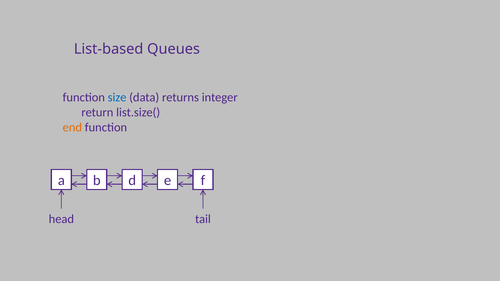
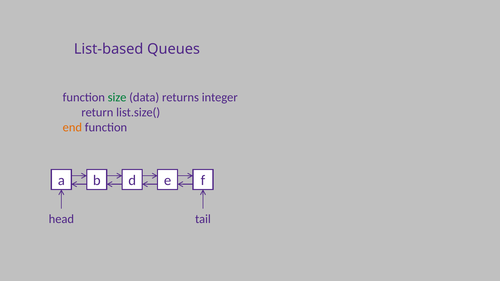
size colour: blue -> green (117, 98)
